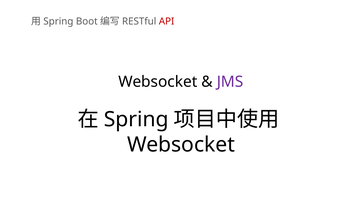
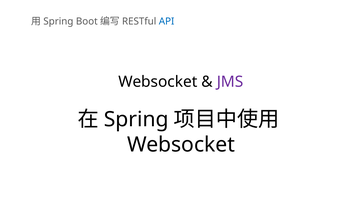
API colour: red -> blue (167, 21)
